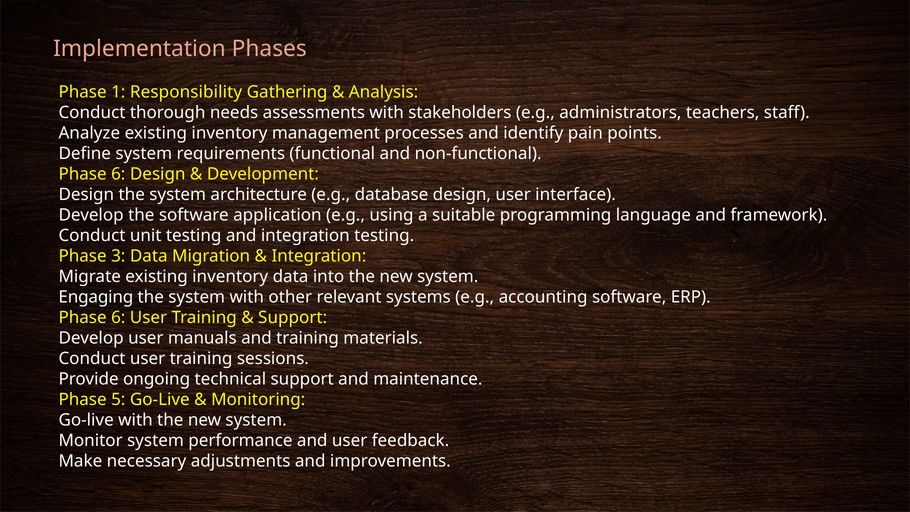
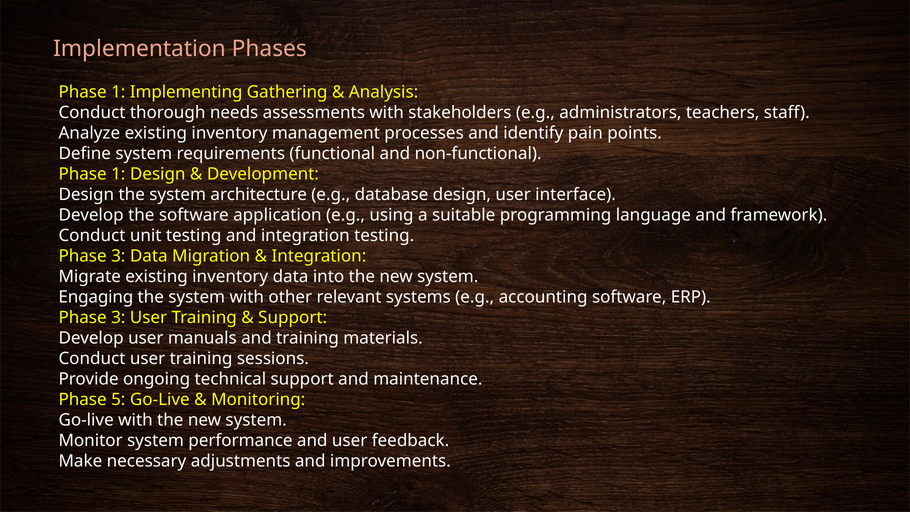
Responsibility: Responsibility -> Implementing (186, 92)
6: 6 -> 1 (118, 174)
6: 6 -> 3 (118, 318)
